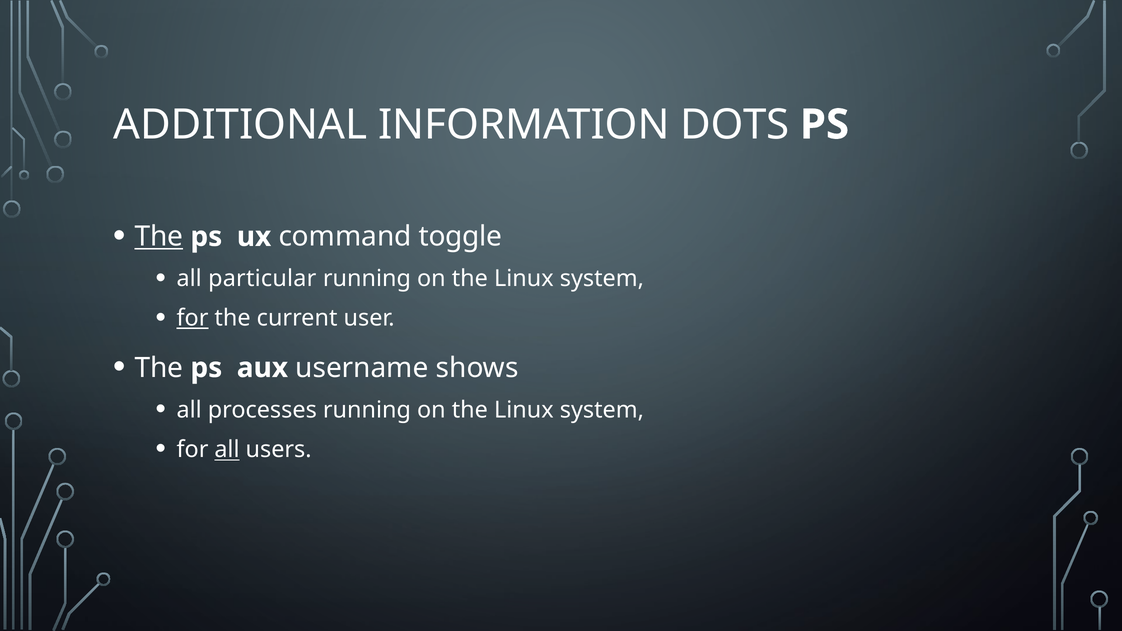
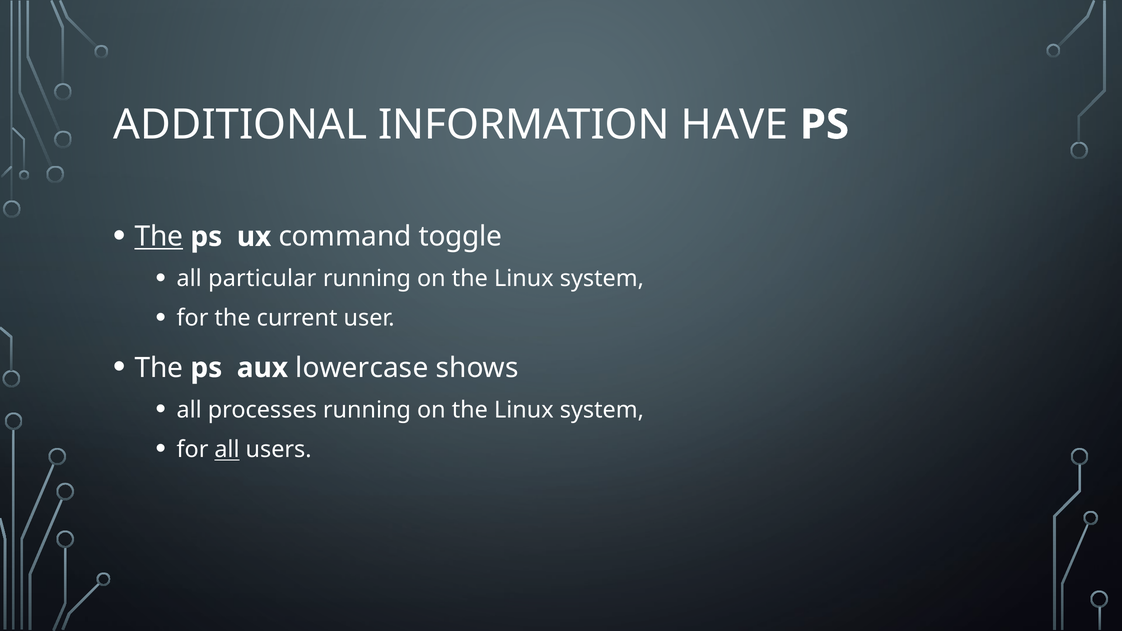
DOTS: DOTS -> HAVE (734, 125)
for underline: present -> none (193, 318)
username: username -> lowercase (362, 368)
